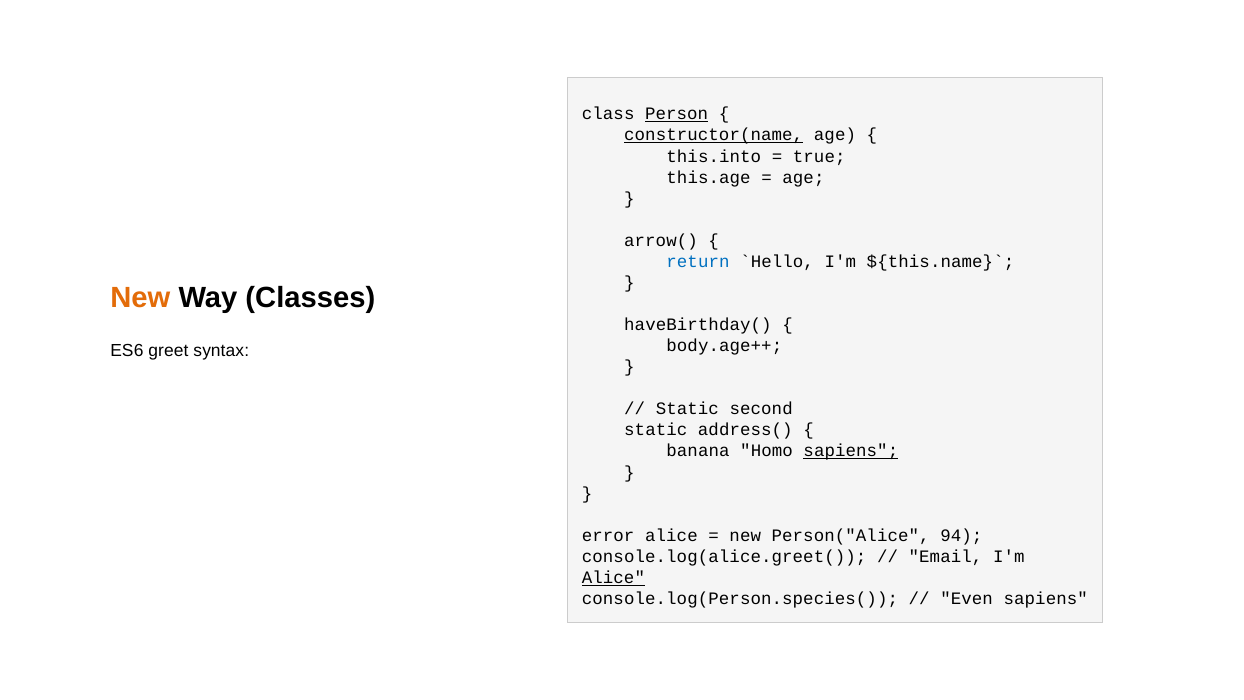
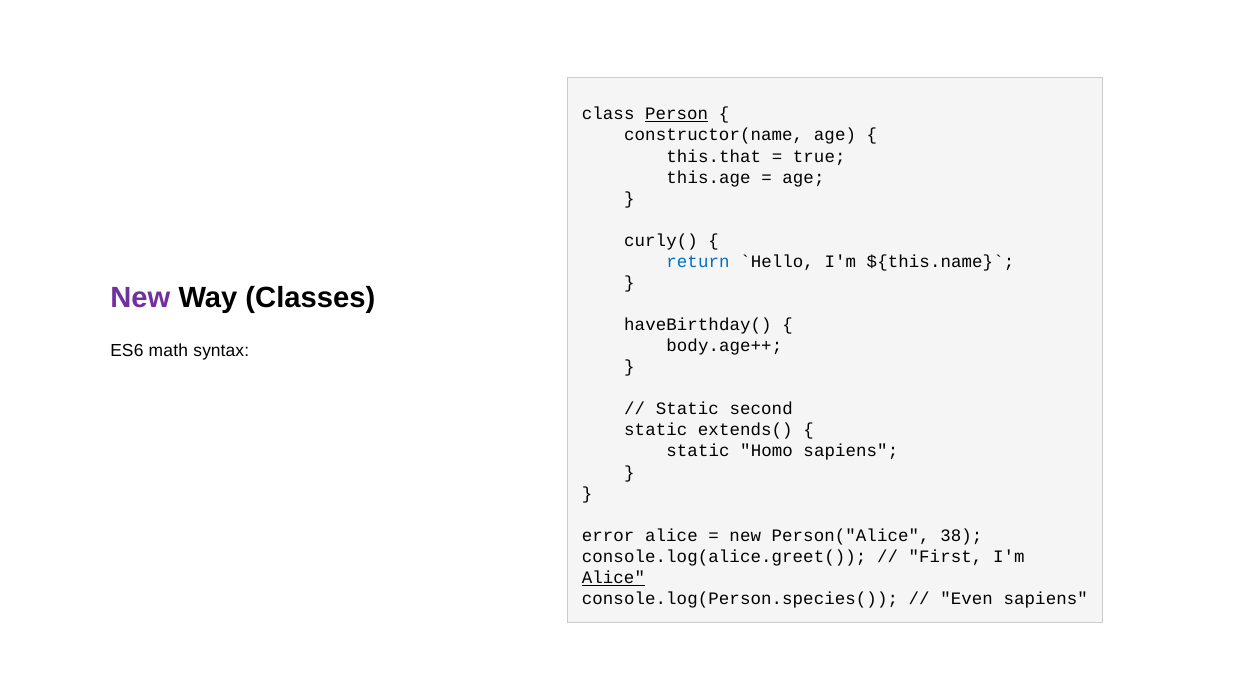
constructor(name underline: present -> none (714, 135)
this.into: this.into -> this.that (714, 156)
arrow(: arrow( -> curly( (661, 241)
New colour: orange -> purple (140, 297)
greet: greet -> math (168, 351)
address(: address( -> extends( (745, 430)
banana: banana -> static (698, 451)
sapiens underline: present -> none (851, 451)
94: 94 -> 38 (961, 535)
Email: Email -> First (945, 556)
